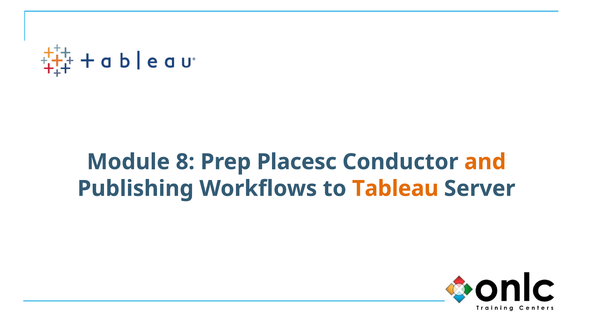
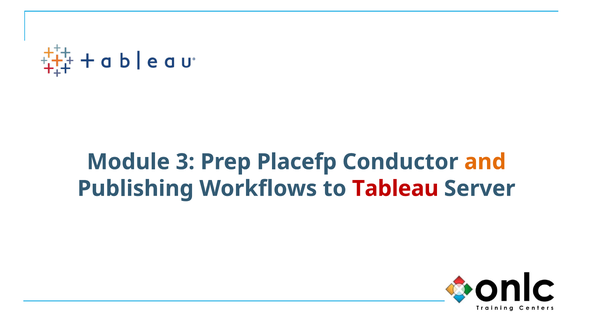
8: 8 -> 3 (185, 162)
Placesc: Placesc -> Placefp (297, 162)
Tableau colour: orange -> red (395, 188)
